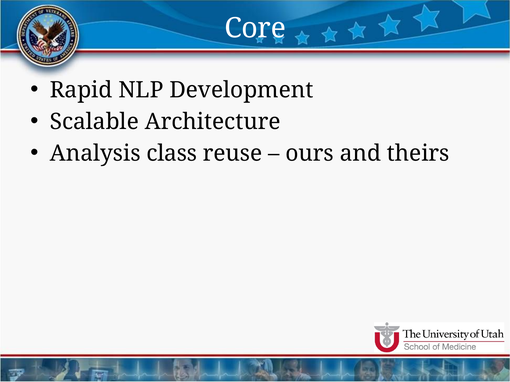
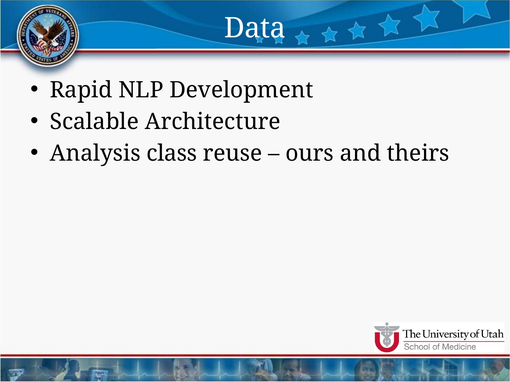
Core: Core -> Data (255, 28)
